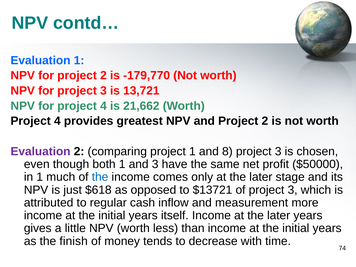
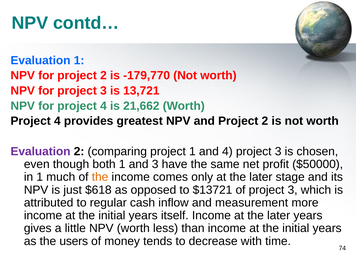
and 8: 8 -> 4 (227, 151)
the colour: blue -> orange (100, 177)
finish: finish -> users (74, 241)
